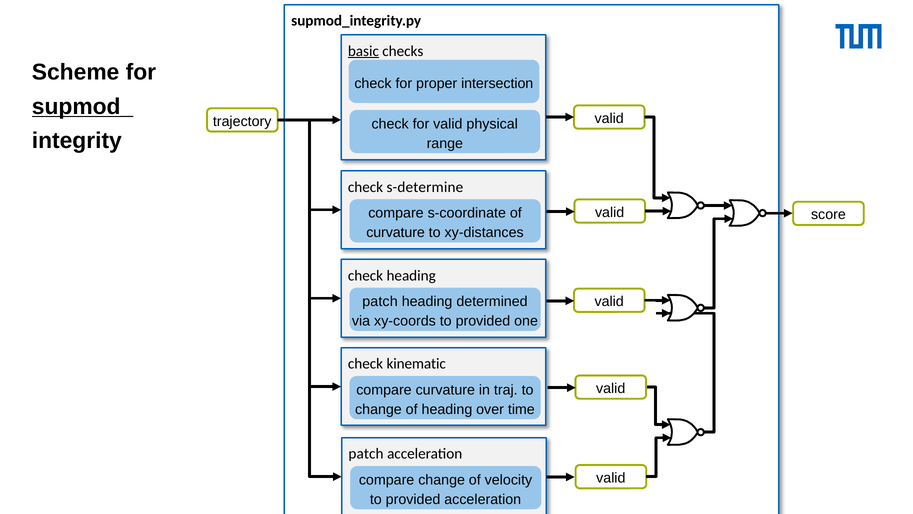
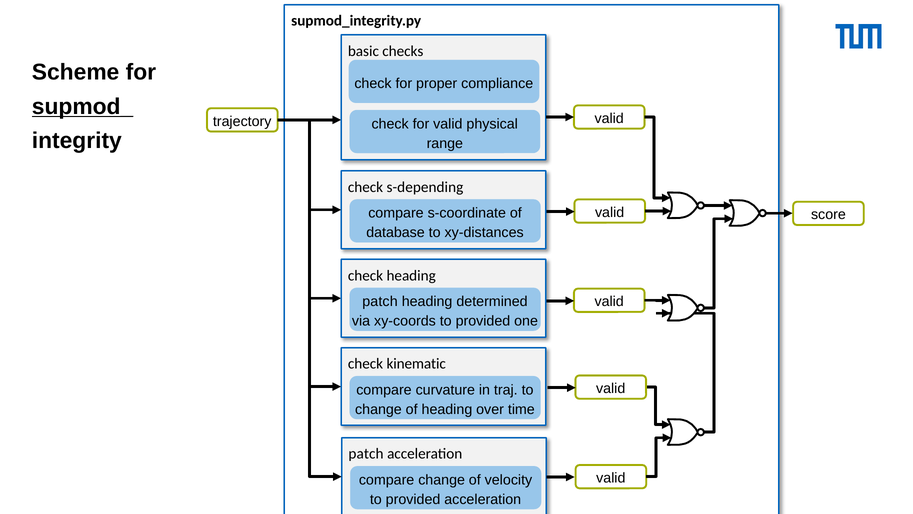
basic underline: present -> none (363, 51)
intersection: intersection -> compliance (497, 83)
s-determine: s-determine -> s-depending (425, 187)
curvature: curvature -> database (396, 233)
